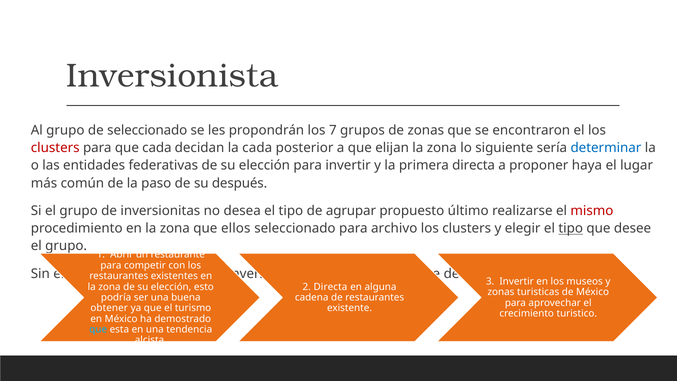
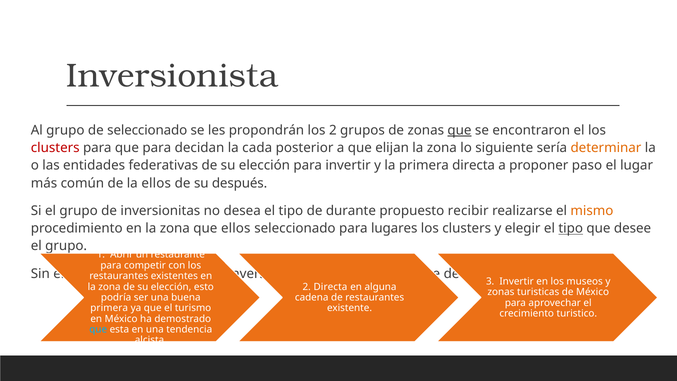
los 7: 7 -> 2 (333, 130)
que underline: none -> present (459, 130)
que cada: cada -> para (157, 148)
determinar colour: blue -> orange (606, 148)
haya: haya -> paso (587, 165)
la paso: paso -> ellos (156, 183)
agrupar: agrupar -> durante (351, 211)
último: último -> recibir (468, 211)
mismo colour: red -> orange (592, 211)
archivo: archivo -> lugares (394, 228)
obtener: obtener -> primera (109, 308)
